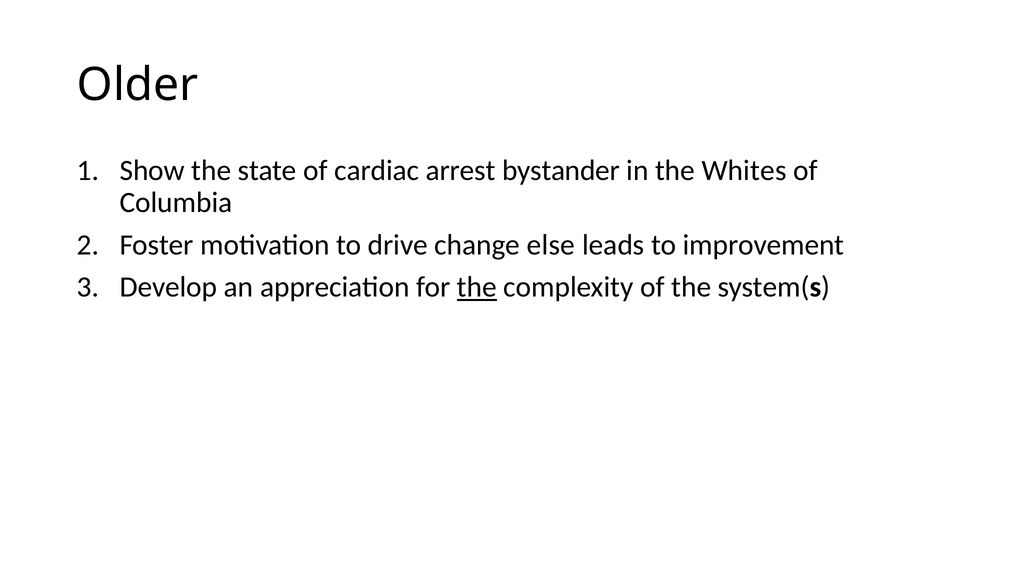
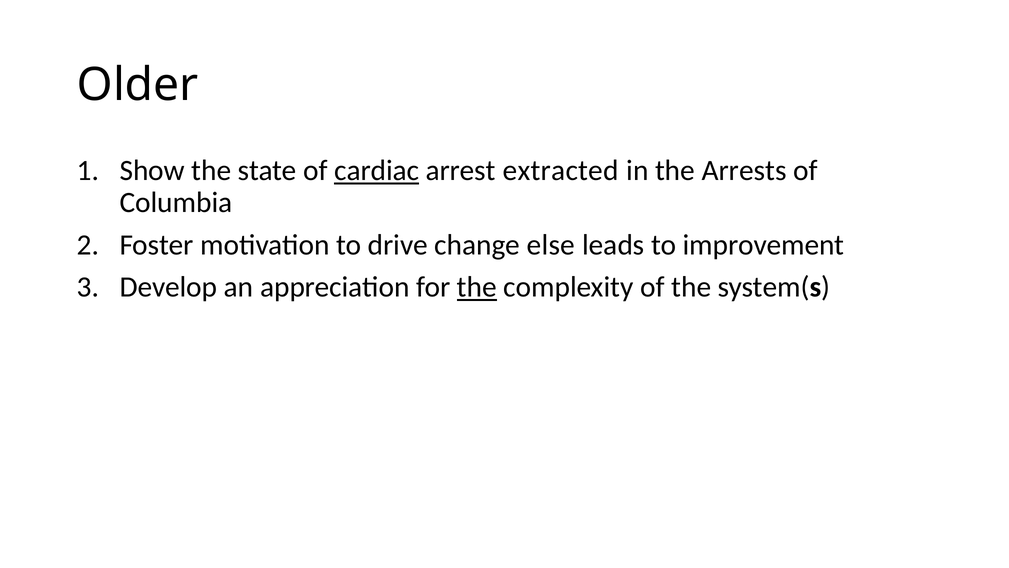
cardiac underline: none -> present (377, 171)
bystander: bystander -> extracted (561, 171)
Whites: Whites -> Arrests (744, 171)
